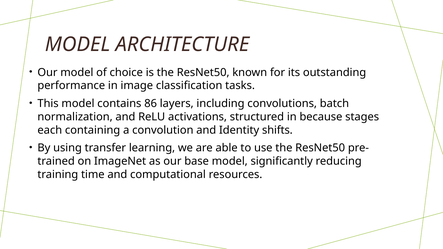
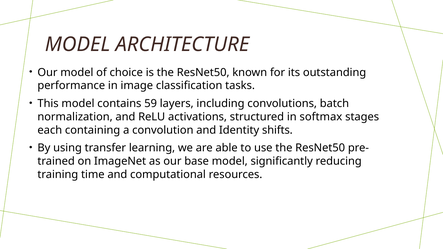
86: 86 -> 59 (151, 104)
because: because -> softmax (321, 117)
